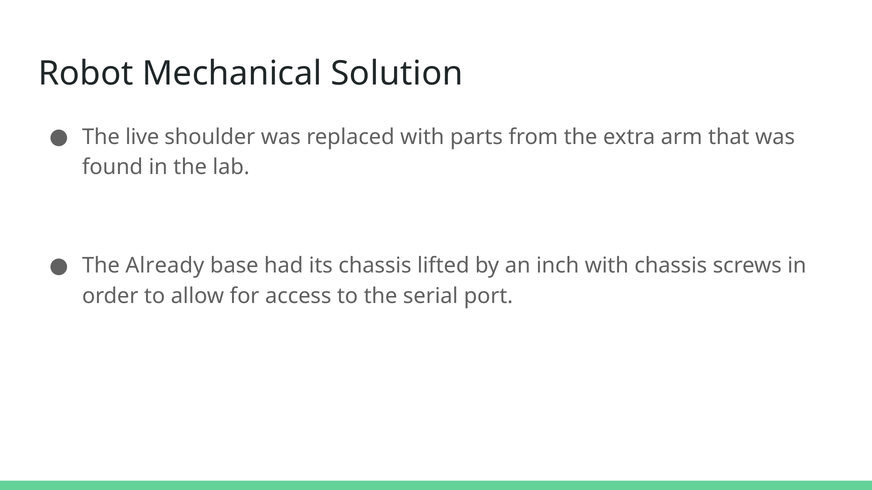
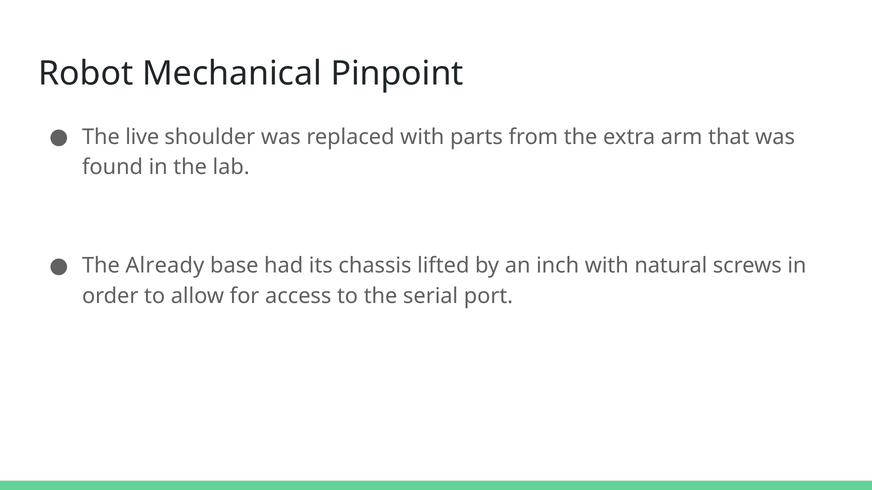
Solution: Solution -> Pinpoint (397, 74)
with chassis: chassis -> natural (671, 266)
